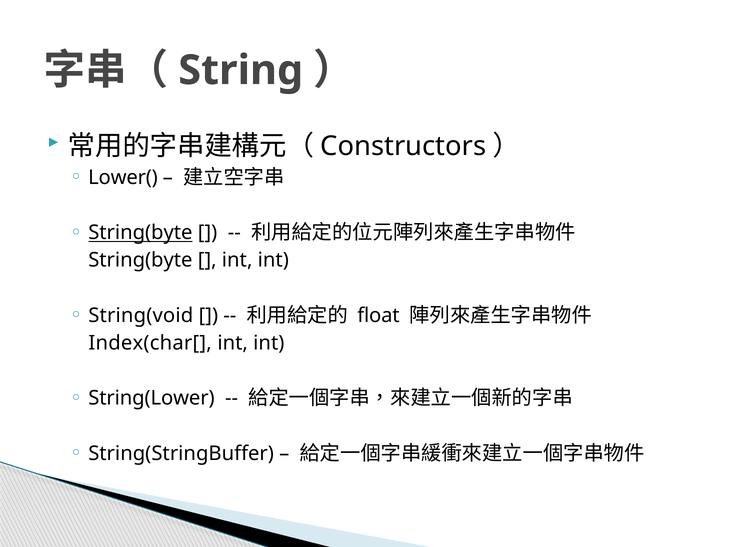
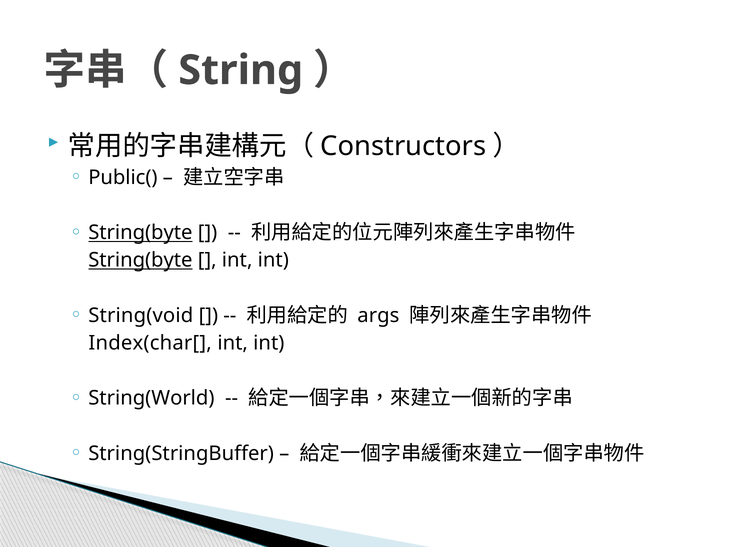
Lower(: Lower( -> Public( (123, 177)
String(byte underline: none -> present (140, 260)
float: float -> args (378, 315)
String(Lower: String(Lower -> String(World (151, 398)
